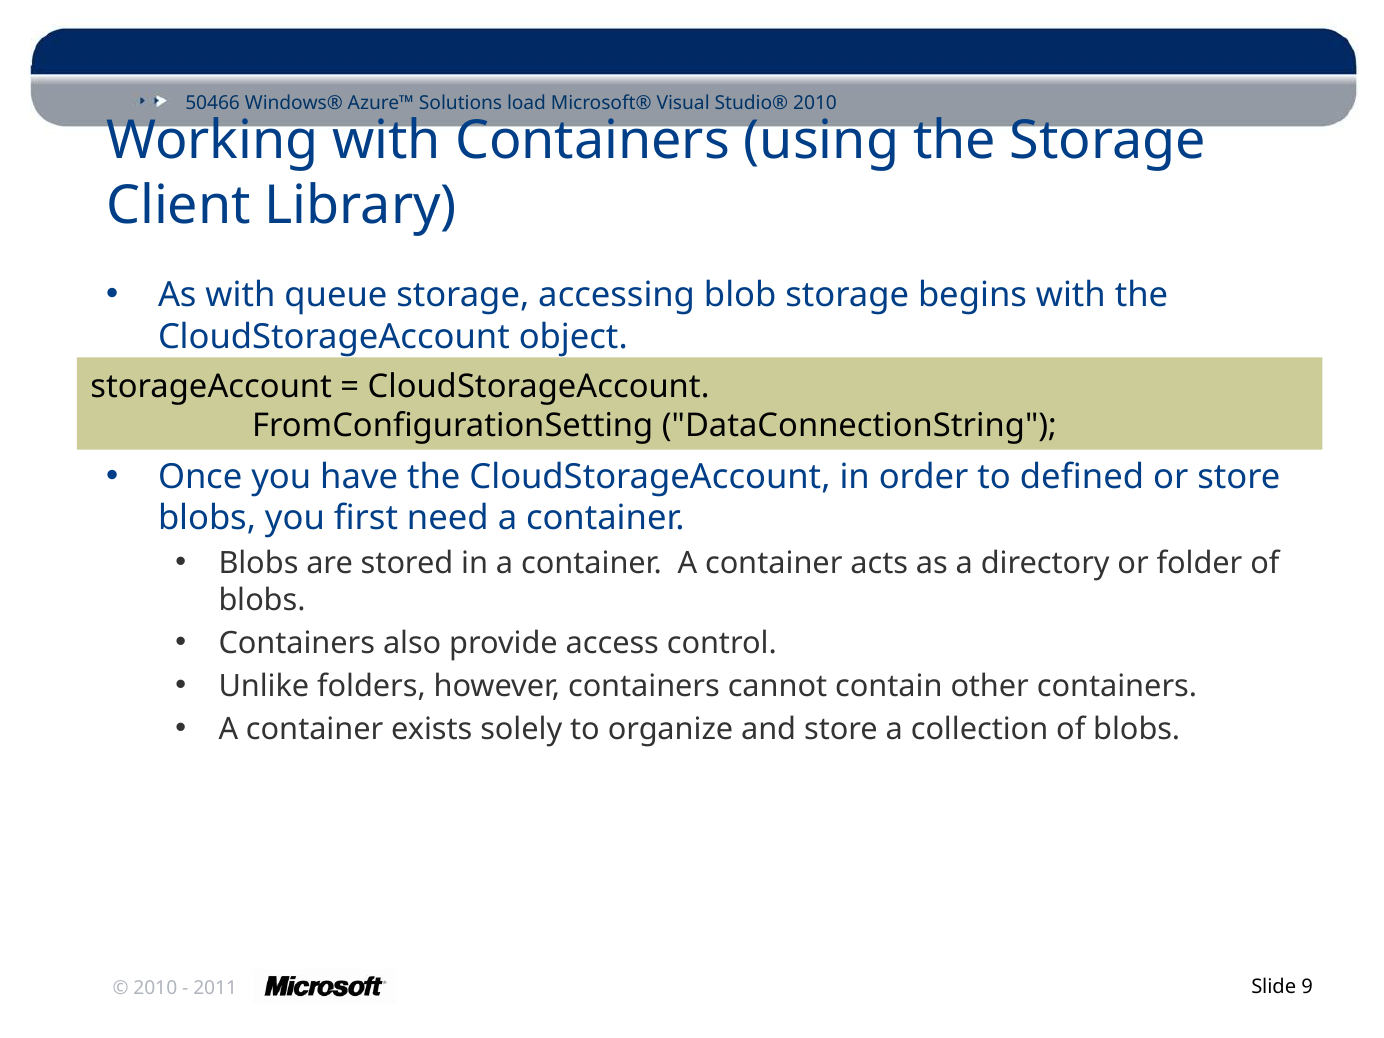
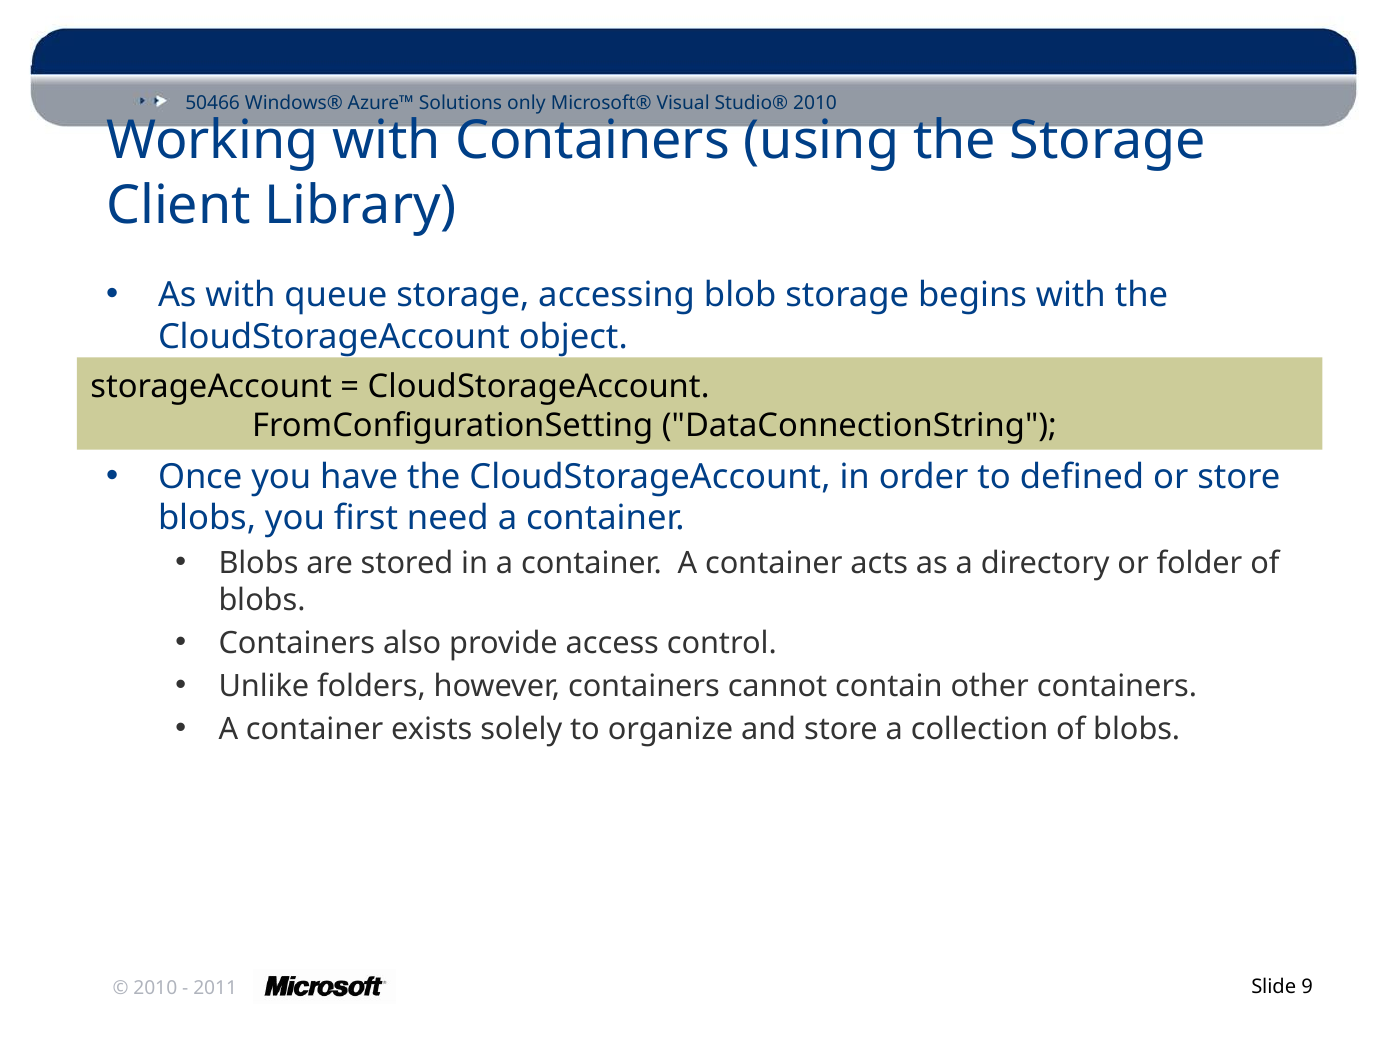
load: load -> only (526, 103)
